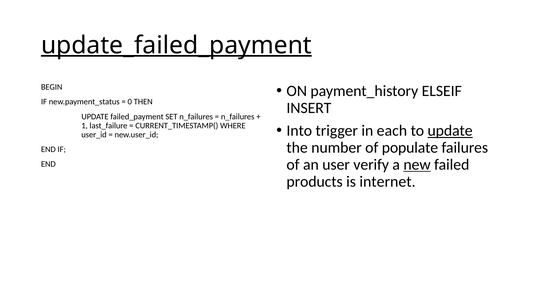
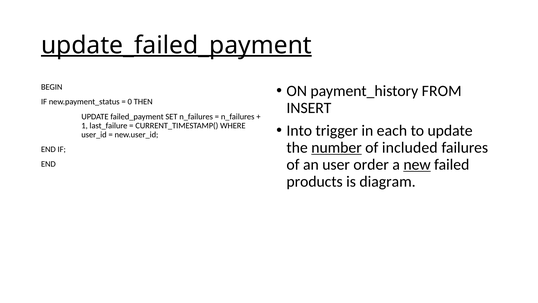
ELSEIF: ELSEIF -> FROM (442, 91)
update underline: present -> none (450, 130)
number underline: none -> present (337, 147)
populate: populate -> included (410, 147)
verify: verify -> order (371, 164)
internet: internet -> diagram (388, 181)
